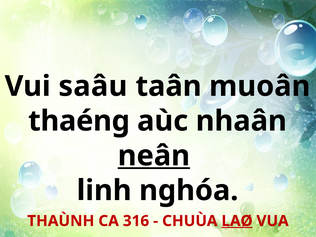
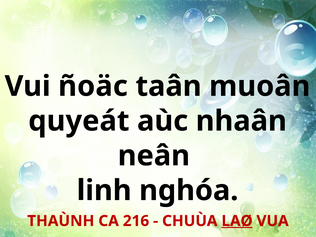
saâu: saâu -> ñoäc (93, 86)
thaéng: thaéng -> quyeát (79, 121)
neân underline: present -> none (154, 156)
316: 316 -> 216 (136, 221)
